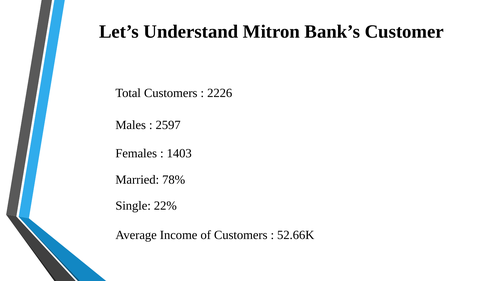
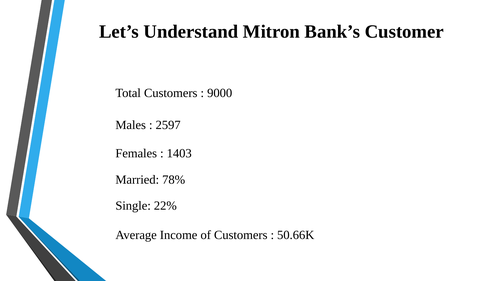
2226: 2226 -> 9000 (220, 93)
52.66K: 52.66K -> 50.66K (296, 235)
